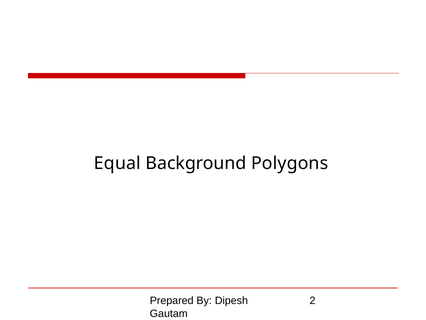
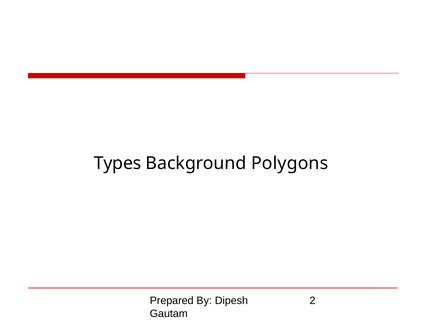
Equal: Equal -> Types (118, 163)
